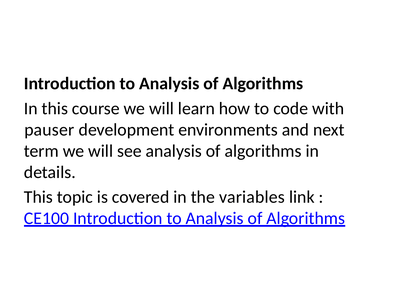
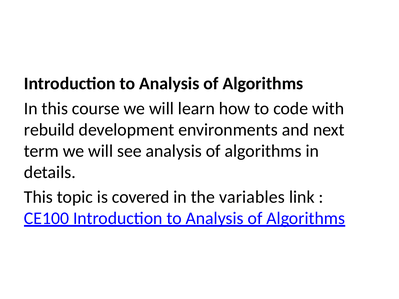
pauser: pauser -> rebuild (49, 130)
